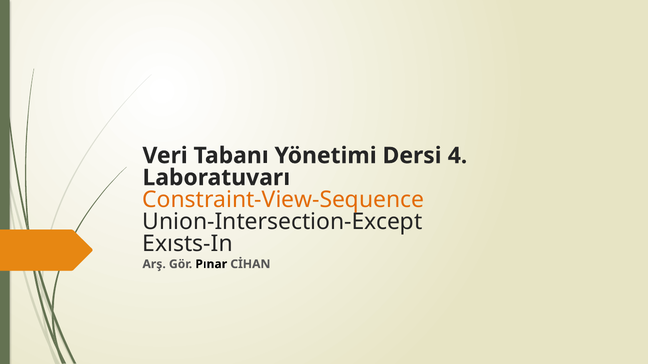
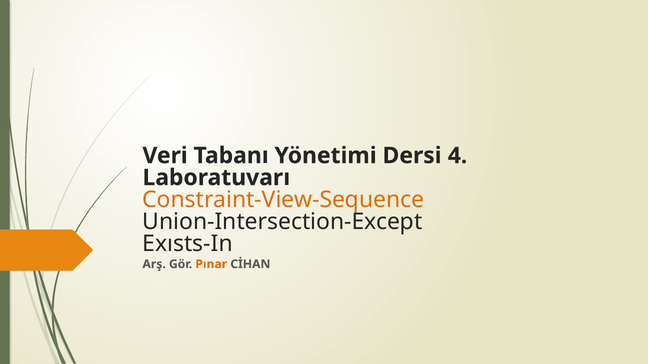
Pınar colour: black -> orange (211, 264)
